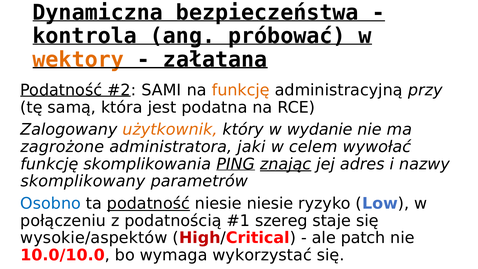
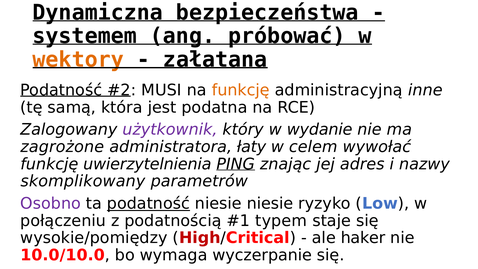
kontrola: kontrola -> systemem (85, 36)
SAMI: SAMI -> MUSI (161, 90)
przy: przy -> inne (425, 90)
użytkownik colour: orange -> purple (170, 130)
jaki: jaki -> łaty (251, 147)
skomplikowania: skomplikowania -> uwierzytelnienia (147, 164)
znając underline: present -> none (286, 164)
Osobno colour: blue -> purple (51, 203)
szereg: szereg -> typem (281, 221)
wysokie/aspektów: wysokie/aspektów -> wysokie/pomiędzy (94, 238)
patch: patch -> haker (363, 238)
wykorzystać: wykorzystać -> wyczerpanie (262, 255)
